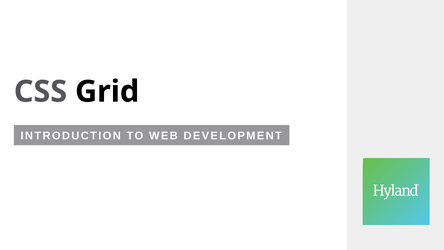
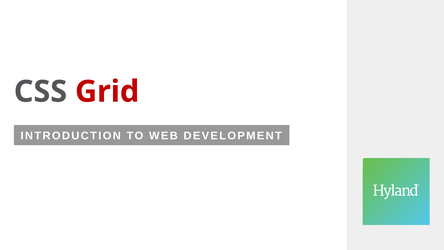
Grid colour: black -> red (107, 92)
